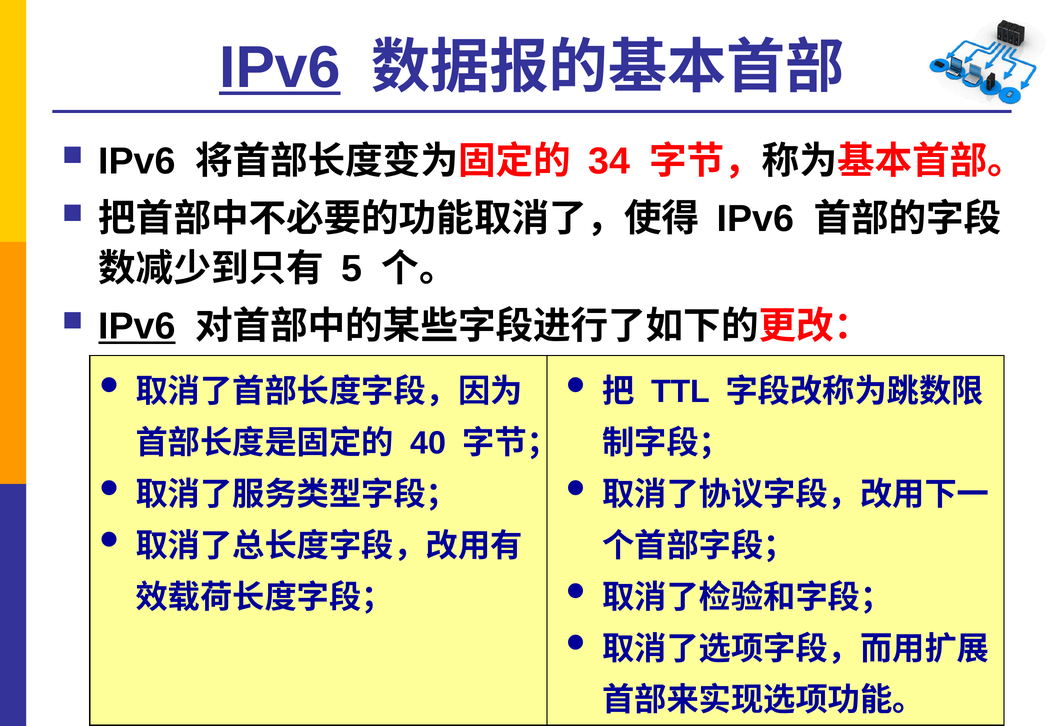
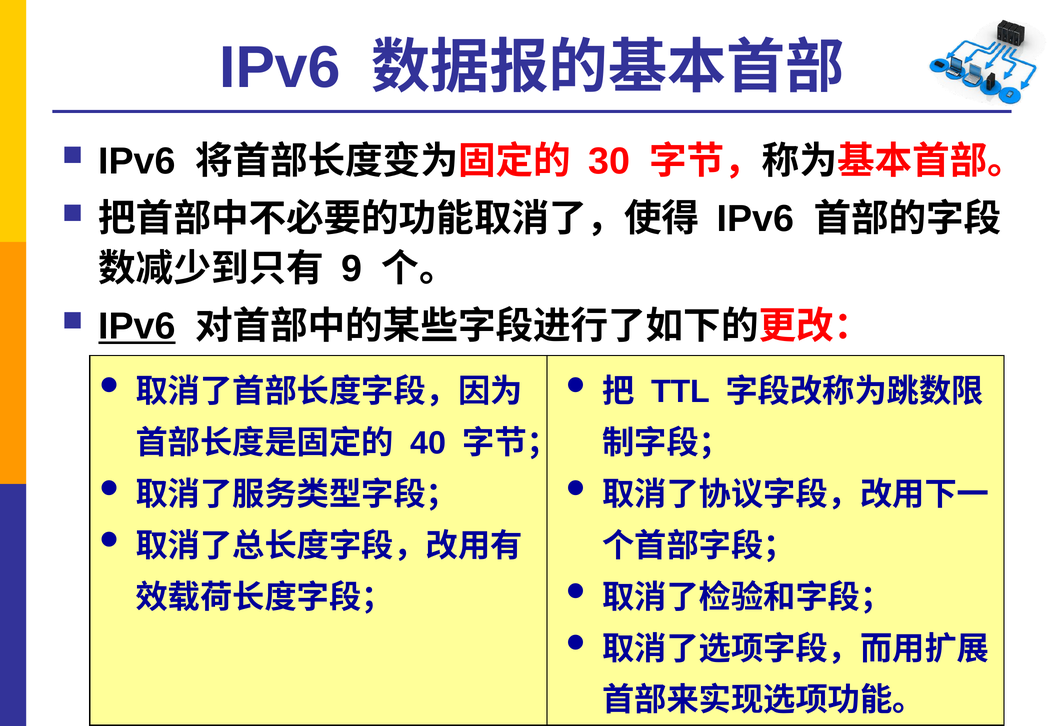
IPv6 underline: present -> none (280, 68)
34: 34 -> 30 (609, 161)
5: 5 -> 9 (352, 269)
